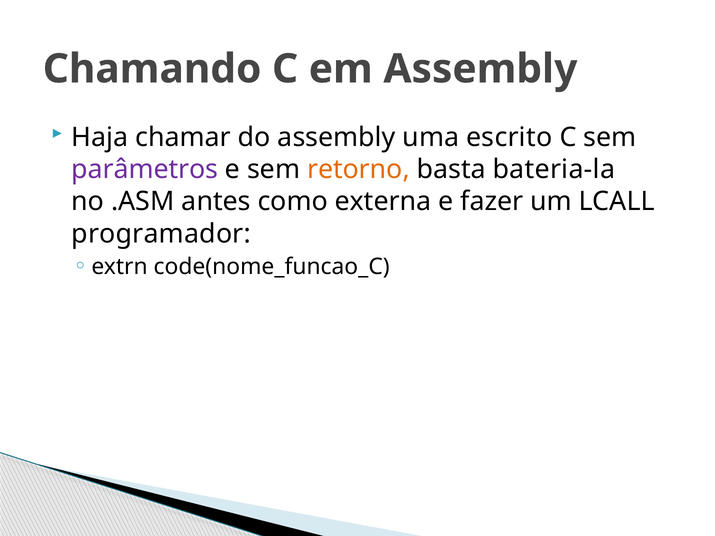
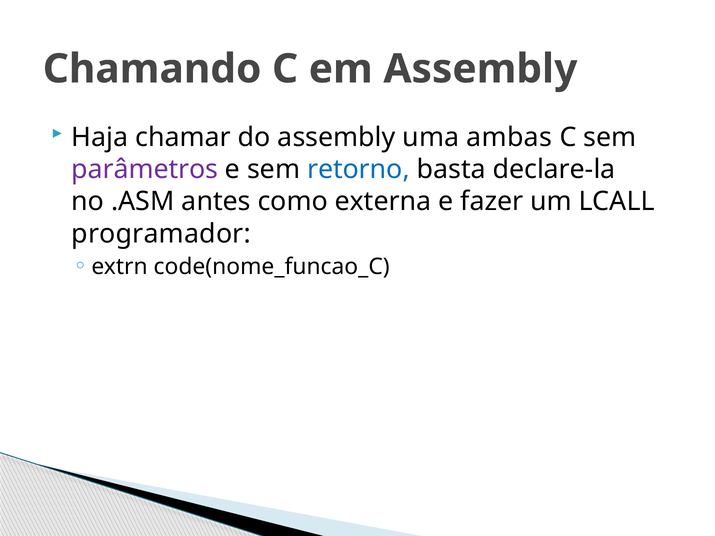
escrito: escrito -> ambas (509, 137)
retorno colour: orange -> blue (358, 170)
bateria-la: bateria-la -> declare-la (554, 170)
